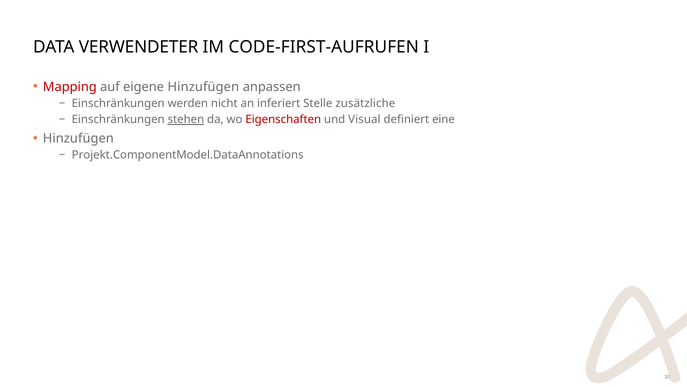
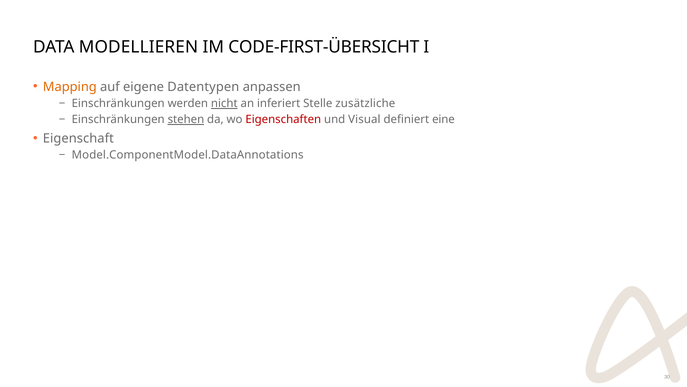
VERWENDETER: VERWENDETER -> MODELLIEREN (138, 47)
CODE-FIRST-AUFRUFEN: CODE-FIRST-AUFRUFEN -> CODE-FIRST-ÜBERSICHT (324, 47)
Mapping colour: red -> orange (70, 87)
eigene Hinzufügen: Hinzufügen -> Datentypen (203, 87)
nicht underline: none -> present (224, 103)
Hinzufügen: Hinzufügen -> Eigenschaft (78, 138)
Projekt.ComponentModel.DataAnnotations: Projekt.ComponentModel.DataAnnotations -> Model.ComponentModel.DataAnnotations (188, 155)
